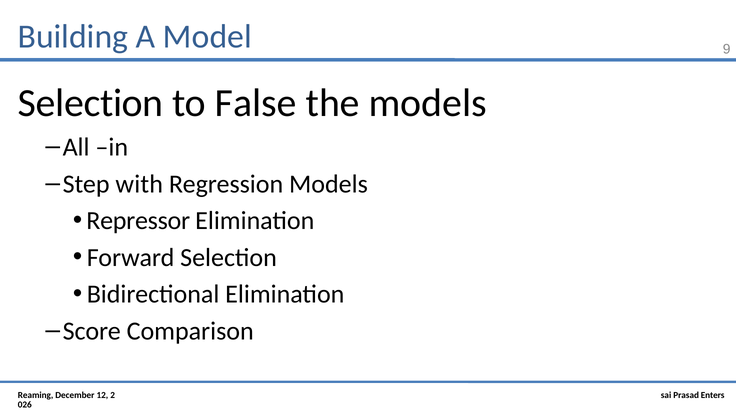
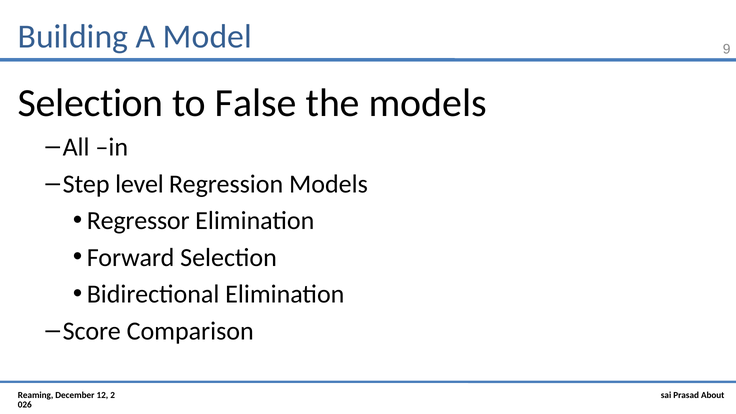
with: with -> level (139, 184)
Repressor: Repressor -> Regressor (138, 221)
Enters: Enters -> About (713, 395)
